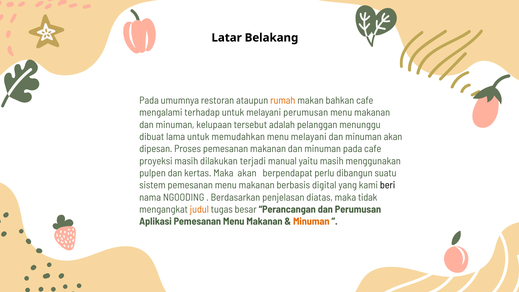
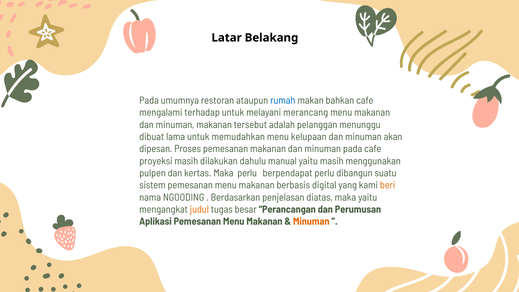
rumah colour: orange -> blue (283, 100)
melayani perumusan: perumusan -> merancang (306, 113)
minuman kelupaan: kelupaan -> makanan (214, 125)
menu melayani: melayani -> kelupaan (309, 137)
terjadi: terjadi -> dahulu (253, 161)
Maka akan: akan -> perlu (247, 173)
beri colour: black -> orange (388, 185)
maka tidak: tidak -> yaitu (368, 197)
